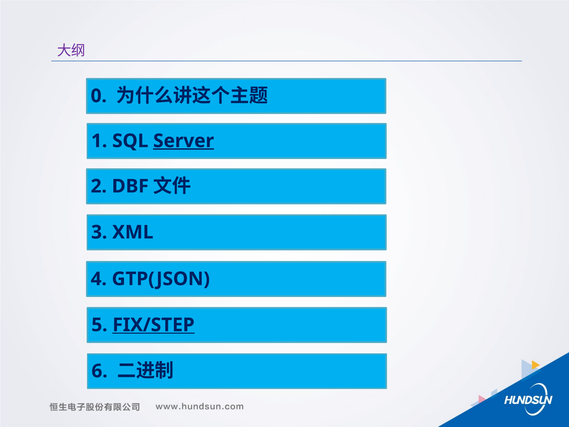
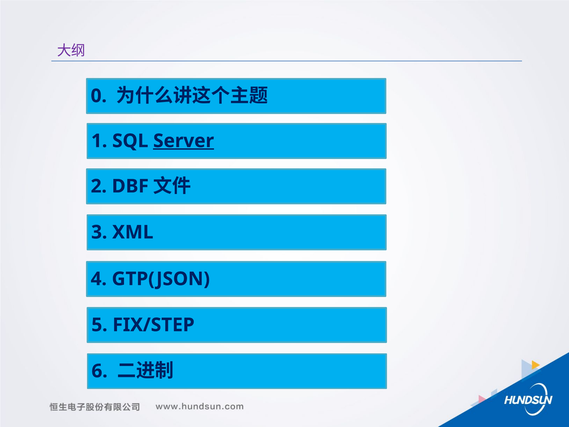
FIX/STEP underline: present -> none (153, 325)
